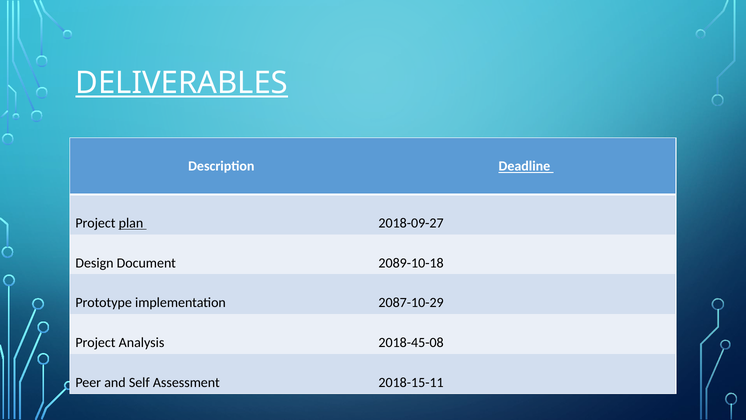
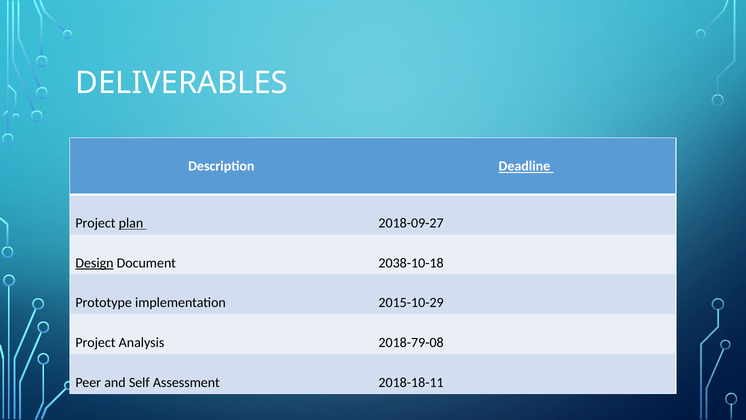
DELIVERABLES underline: present -> none (182, 83)
Design underline: none -> present (94, 263)
2089-10-18​: 2089-10-18​ -> 2038-10-18​ (413, 263)
2087-10-29​: 2087-10-29​ -> 2015-10-29​ (413, 303)
2018-45-08​: 2018-45-08​ -> 2018-79-08​ (413, 342)
2018-15-11​: 2018-15-11​ -> 2018-18-11​ (413, 382)
